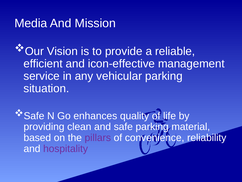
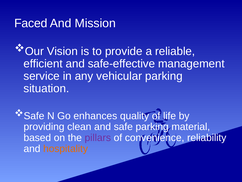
Media: Media -> Faced (31, 23)
icon-effective: icon-effective -> safe-effective (121, 64)
hospitality colour: purple -> orange (66, 148)
